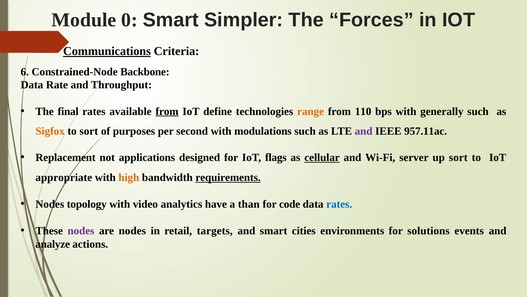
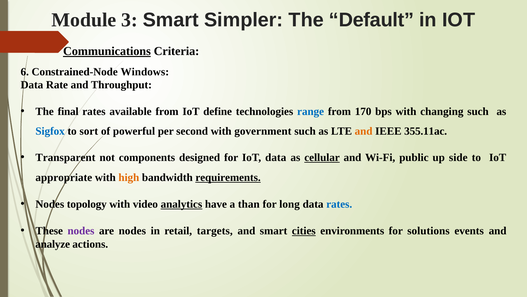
0: 0 -> 3 (129, 20)
Forces: Forces -> Default (372, 20)
Backbone: Backbone -> Windows (145, 72)
from underline: present -> none (167, 111)
range colour: orange -> blue (311, 111)
110: 110 -> 170 (363, 111)
generally: generally -> changing (442, 111)
Sigfox colour: orange -> blue (50, 131)
purposes: purposes -> powerful (134, 131)
modulations: modulations -> government (263, 131)
and colour: purple -> orange (364, 131)
957.11ac: 957.11ac -> 355.11ac (426, 131)
Replacement: Replacement -> Transparent (65, 157)
applications: applications -> components (147, 157)
IoT flags: flags -> data (276, 157)
server: server -> public (414, 157)
up sort: sort -> side (458, 157)
analytics underline: none -> present (181, 204)
code: code -> long (290, 204)
cities underline: none -> present (304, 230)
